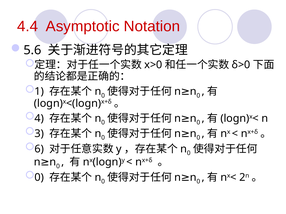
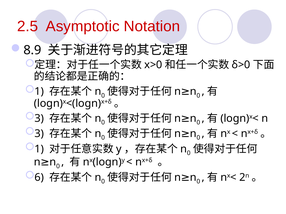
4.4: 4.4 -> 2.5 (28, 26)
5.6: 5.6 -> 8.9 (32, 50)
4: 4 -> 3 (39, 119)
6: 6 -> 1 (39, 149)
0: 0 -> 6 (39, 178)
